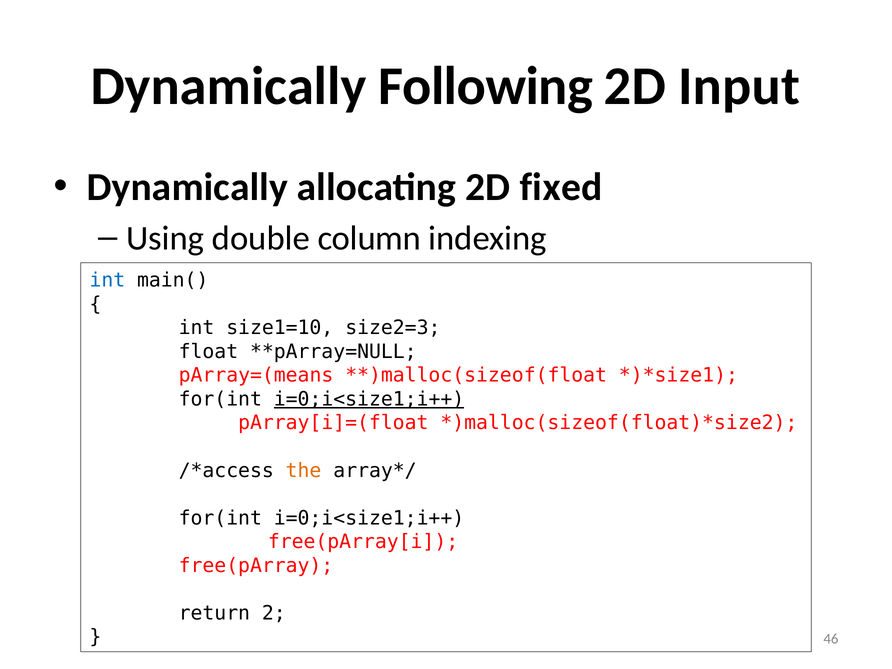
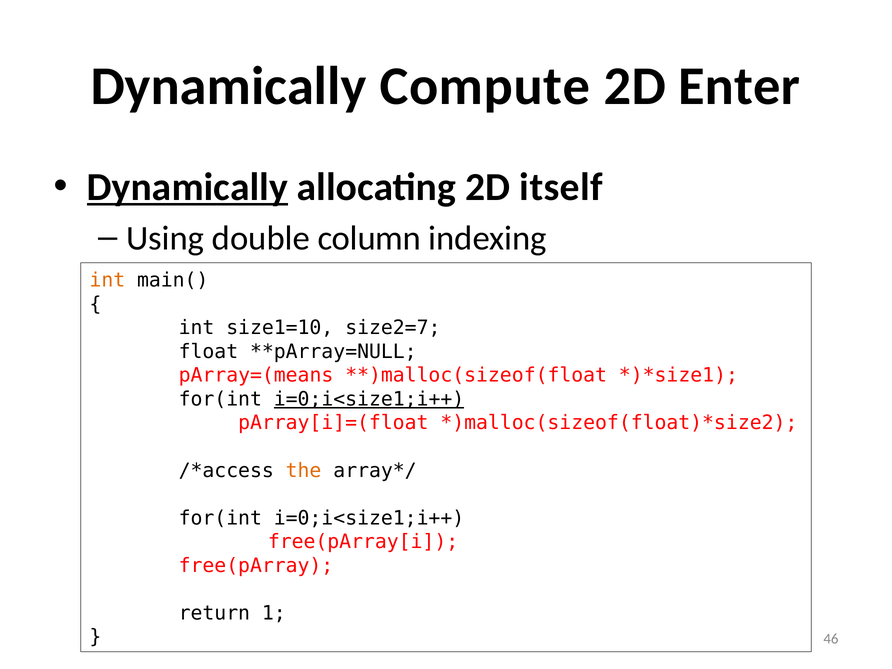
Following: Following -> Compute (485, 86)
Input: Input -> Enter (739, 86)
Dynamically underline: none -> present (187, 187)
fixed: fixed -> itself (561, 187)
int colour: blue -> orange (107, 280)
size2=3: size2=3 -> size2=7 (393, 328)
2: 2 -> 1 (274, 613)
